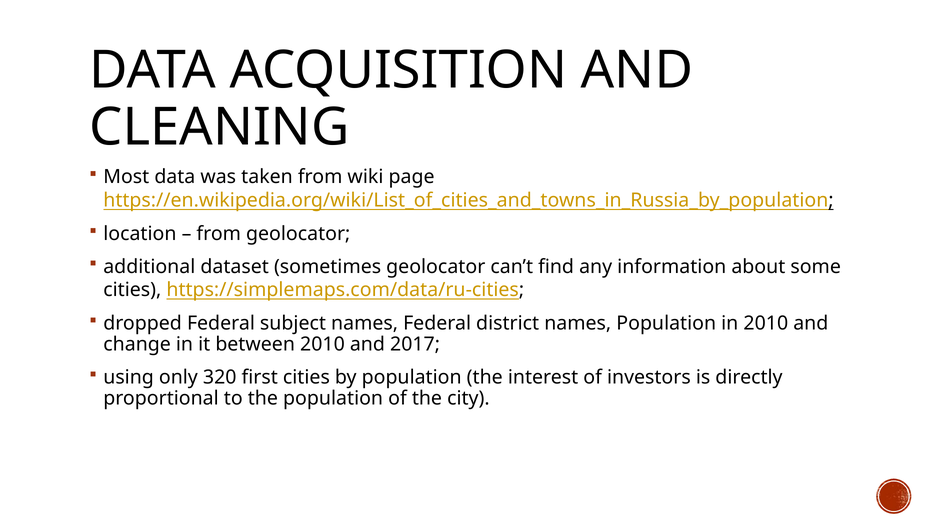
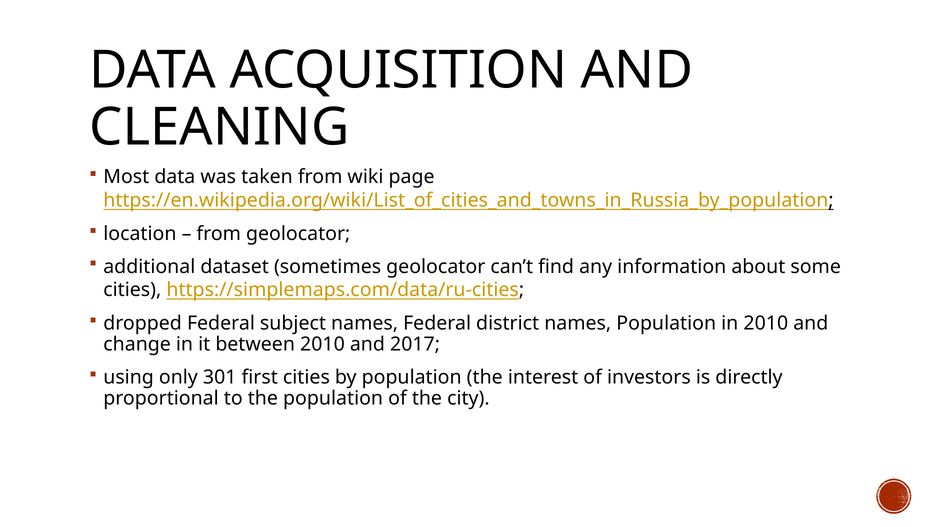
320: 320 -> 301 (220, 377)
